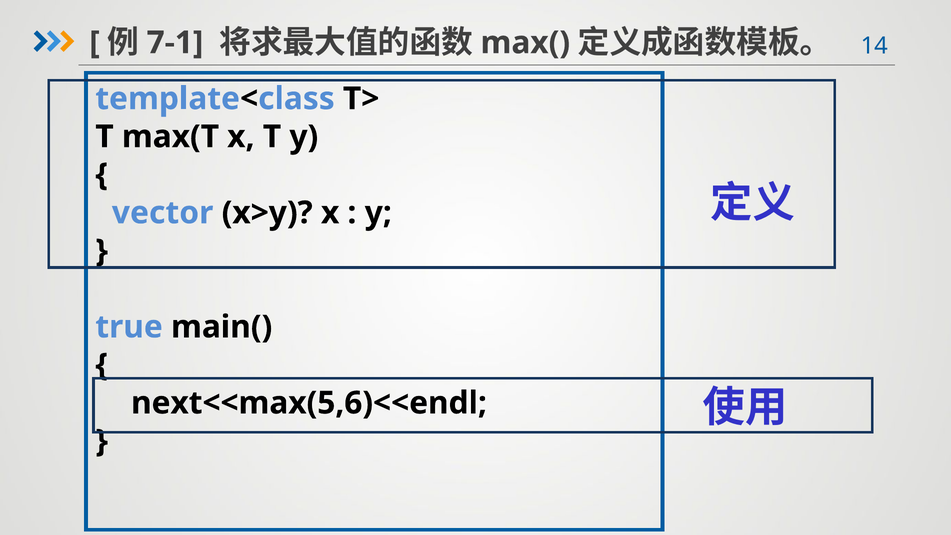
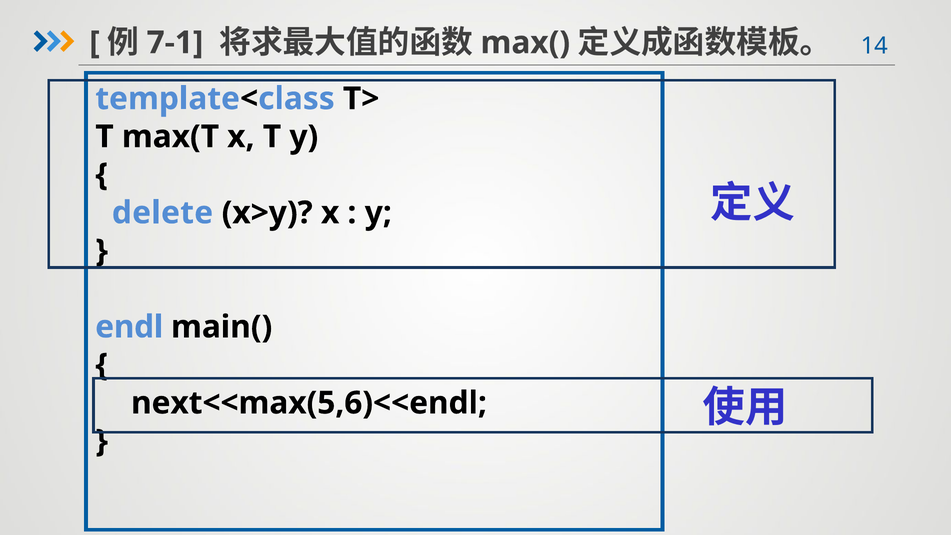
vector: vector -> delete (162, 213)
true: true -> endl (129, 327)
